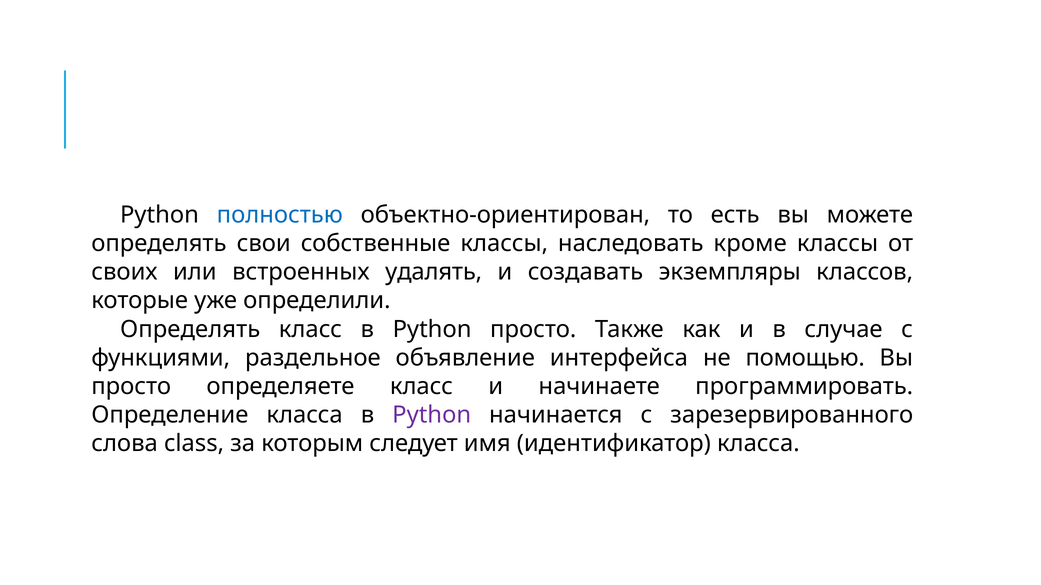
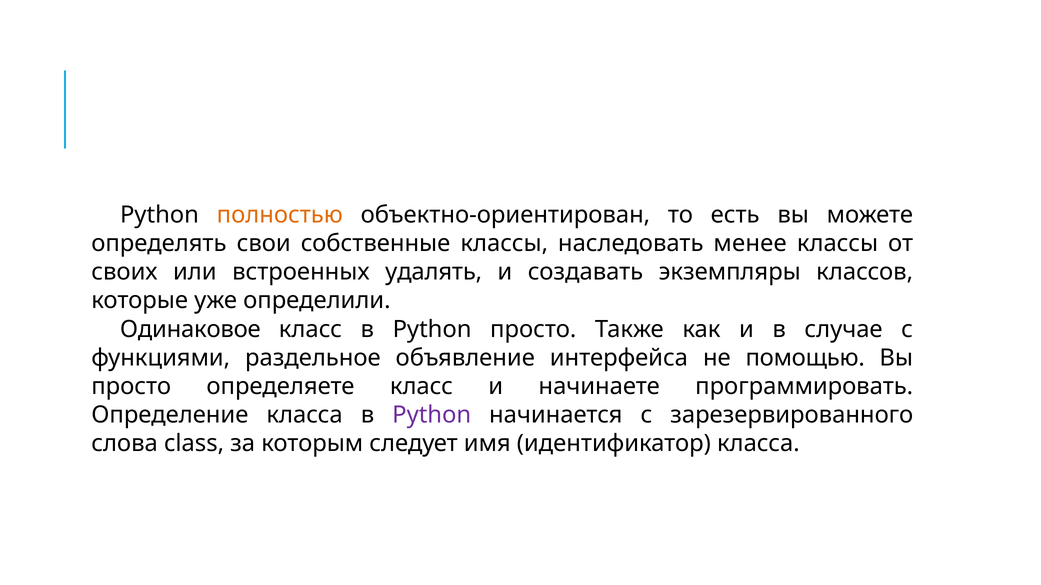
полностью colour: blue -> orange (280, 215)
кроме: кроме -> менее (750, 244)
Определять: Определять -> Одинаковое (190, 330)
